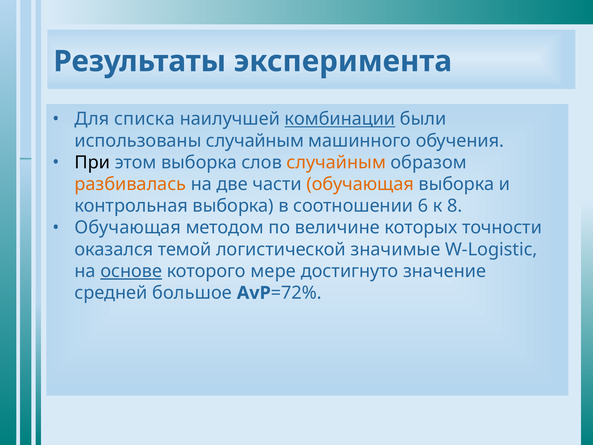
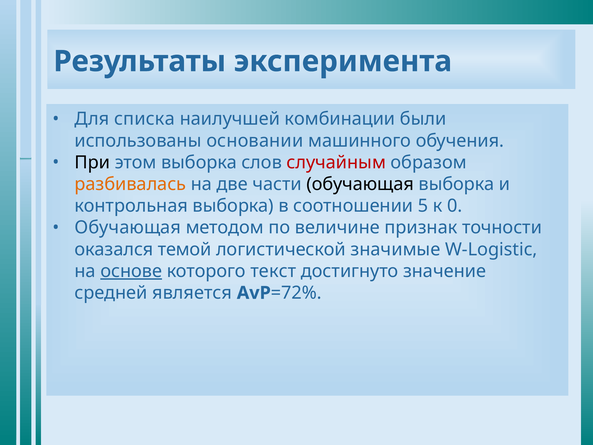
комбинации underline: present -> none (340, 119)
использованы случайным: случайным -> основании (255, 141)
случайным colour: orange -> red (336, 162)
обучающая colour: orange -> black (360, 184)
6: 6 -> 5 (423, 206)
8: 8 -> 0 (455, 206)
которых: которых -> признак (421, 228)
мере: мере -> текст (273, 271)
большое: большое -> является (192, 293)
